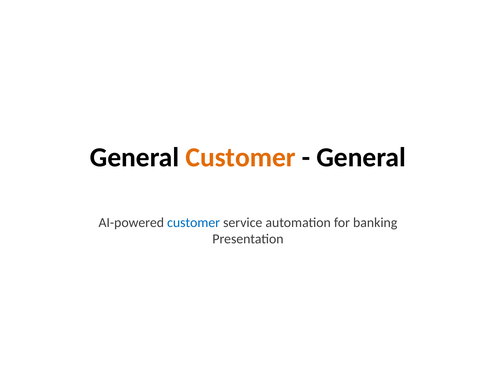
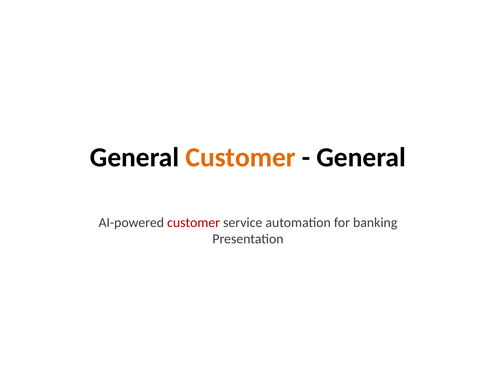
customer colour: blue -> red (194, 223)
